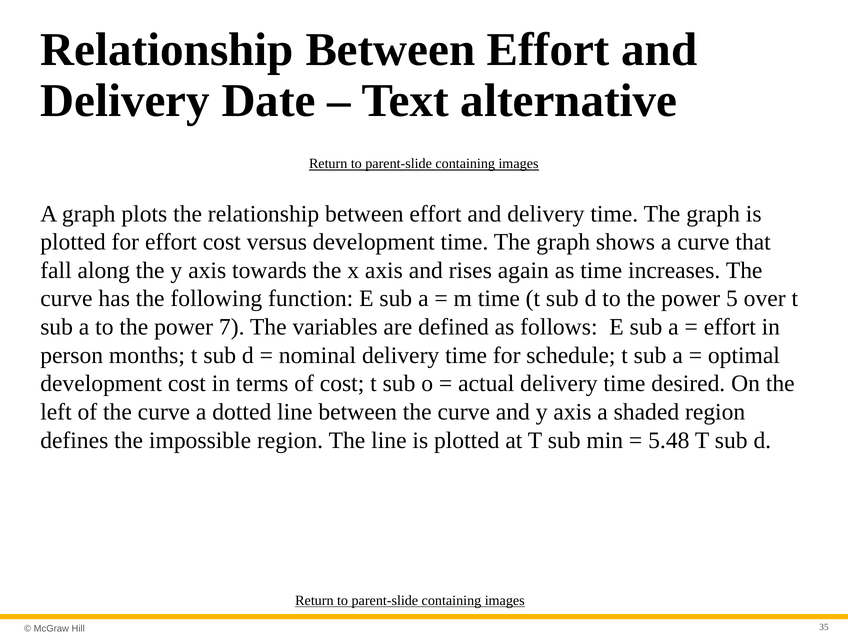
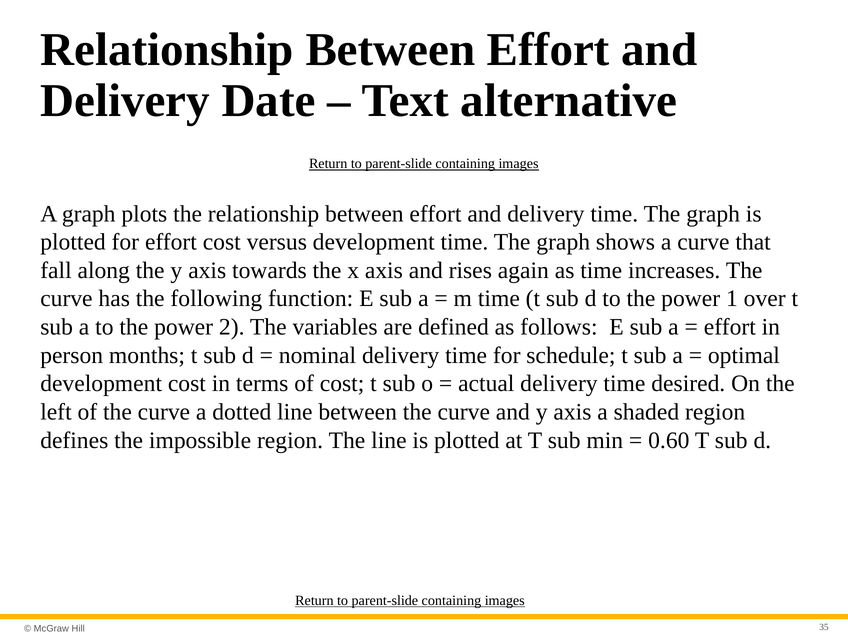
5: 5 -> 1 (732, 299)
7: 7 -> 2 (232, 327)
5.48: 5.48 -> 0.60 (669, 440)
